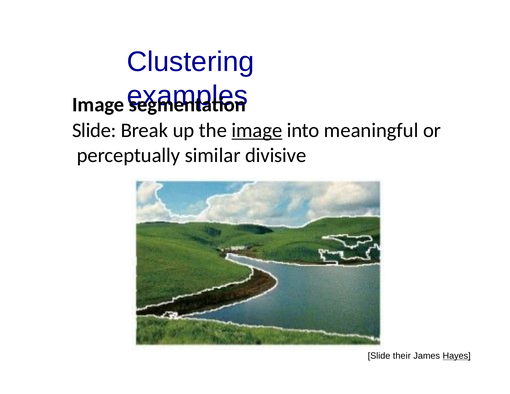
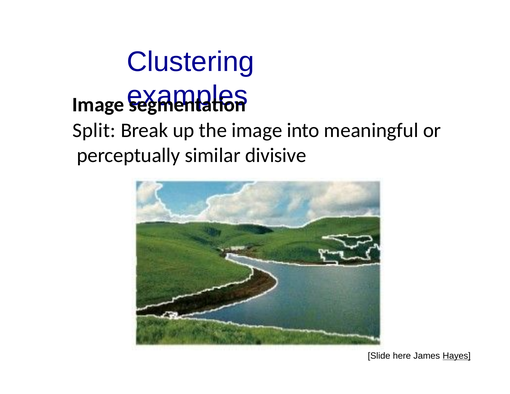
Slide: Slide -> Split (94, 130)
image underline: present -> none (257, 130)
their: their -> here (402, 356)
